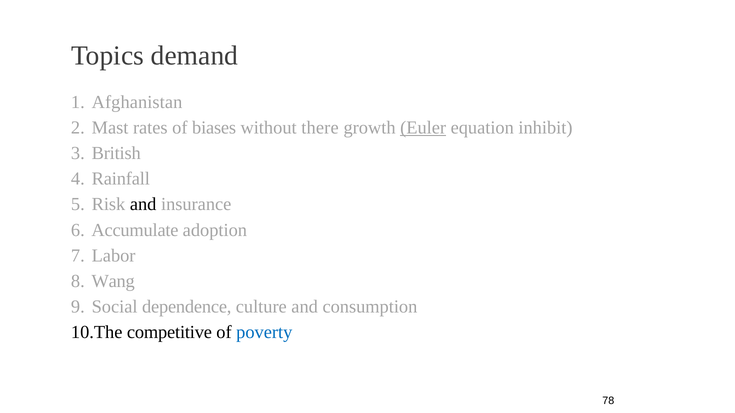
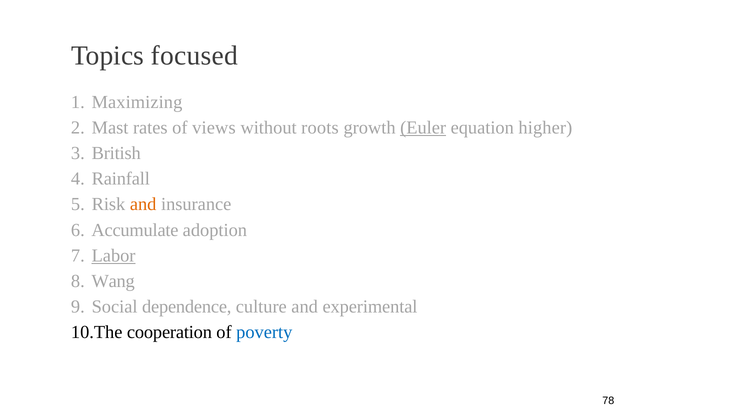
demand: demand -> focused (194, 56)
Afghanistan: Afghanistan -> Maximizing (137, 102)
biases: biases -> views (214, 128)
there: there -> roots (320, 128)
inhibit: inhibit -> higher (545, 128)
and colour: black -> orange (143, 205)
Labor underline: none -> present (114, 256)
consumption: consumption -> experimental (370, 307)
competitive: competitive -> cooperation (169, 333)
